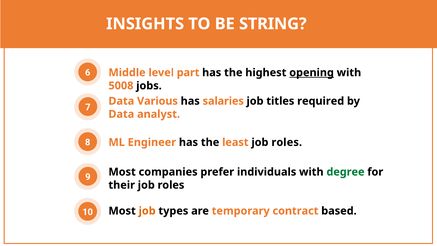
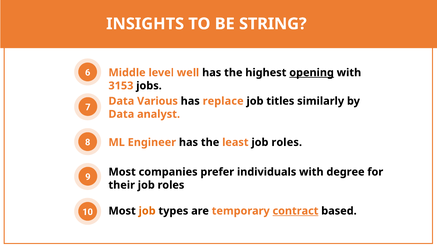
part: part -> well (188, 73)
5008: 5008 -> 3153 (121, 86)
salaries: salaries -> replace (223, 101)
required: required -> similarly (321, 101)
degree colour: green -> black (345, 172)
contract underline: none -> present (295, 211)
